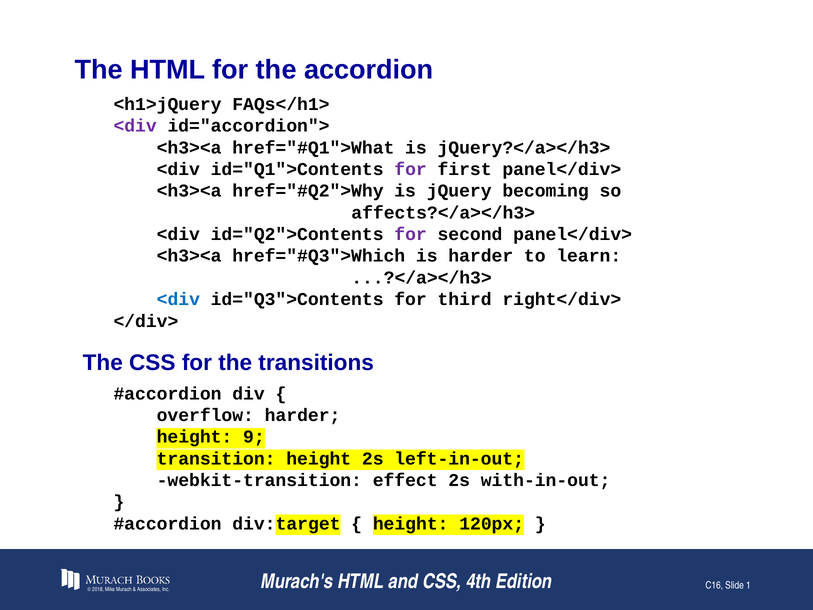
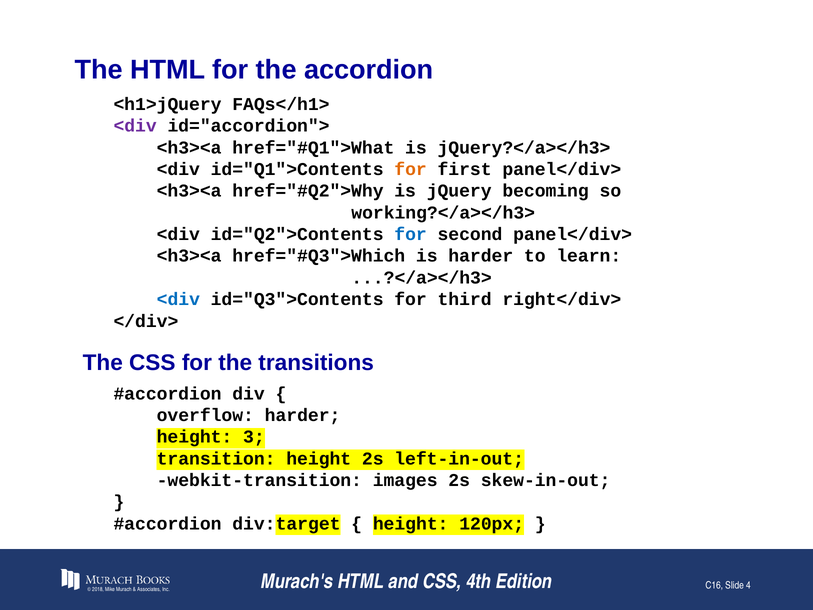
for colour: purple -> orange (411, 169)
affects?</a></h3>: affects?</a></h3> -> working?</a></h3> (443, 213)
for colour: purple -> blue (411, 234)
9: 9 -> 3 (254, 437)
effect: effect -> images (405, 480)
with-in-out: with-in-out -> skew-in-out (546, 480)
1: 1 -> 4 (748, 585)
